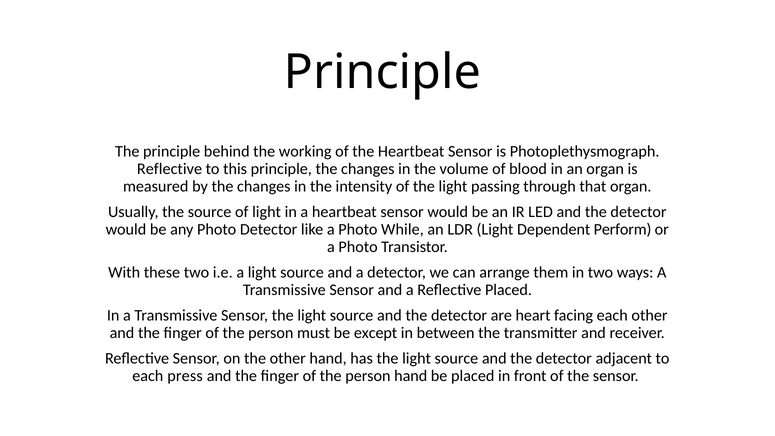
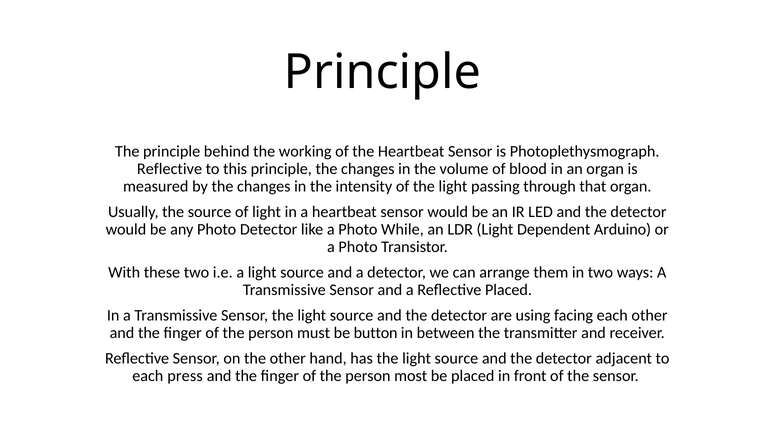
Perform: Perform -> Arduino (623, 229)
heart: heart -> using (533, 315)
except: except -> button (376, 333)
person hand: hand -> most (411, 376)
